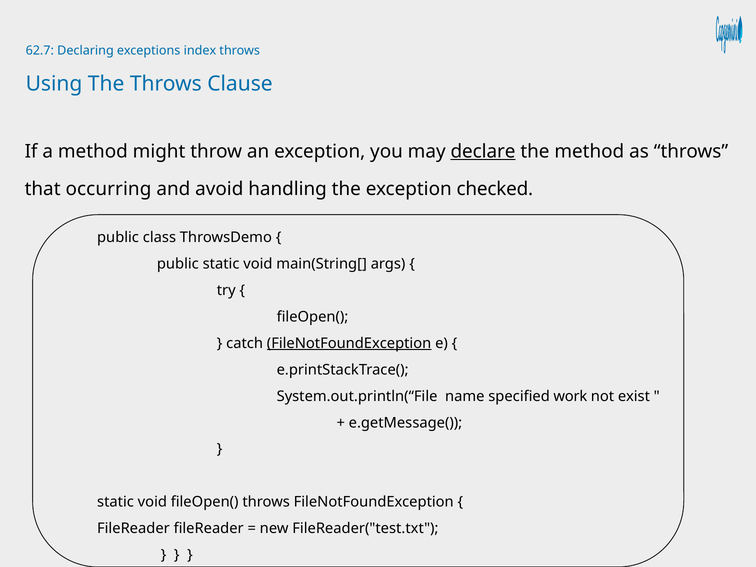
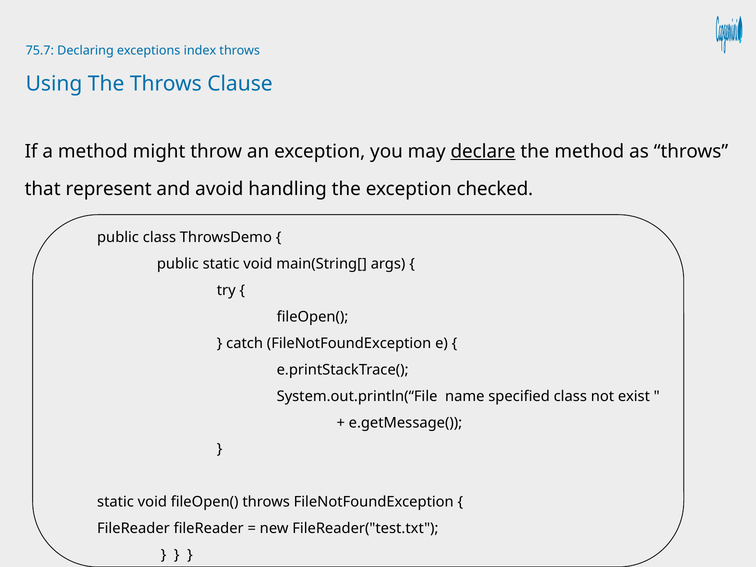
62.7: 62.7 -> 75.7 (40, 51)
occurring: occurring -> represent (109, 189)
FileNotFoundException underline: present -> none (349, 343)
specified work: work -> class (570, 396)
